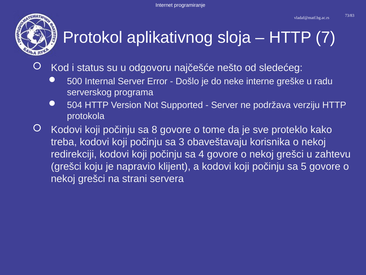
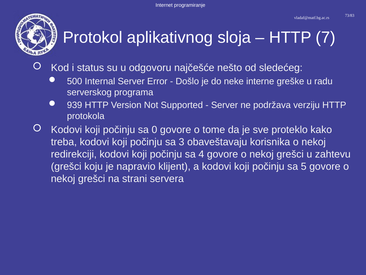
504: 504 -> 939 (75, 105)
8: 8 -> 0 (154, 130)
